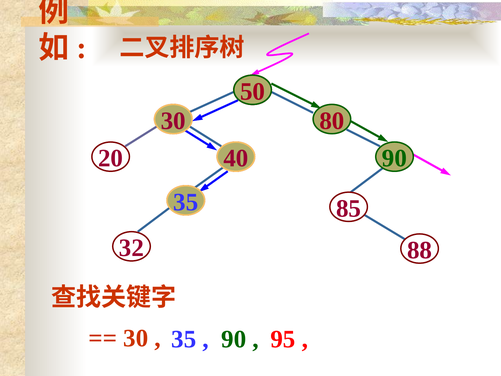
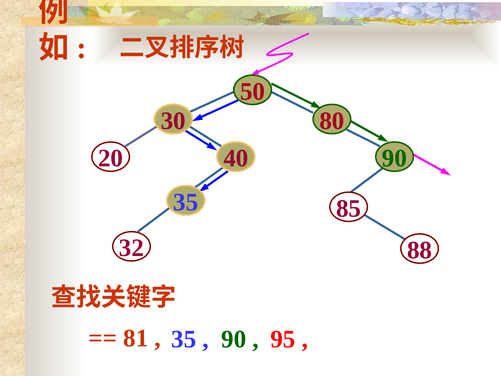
30: 30 -> 81 (136, 338)
